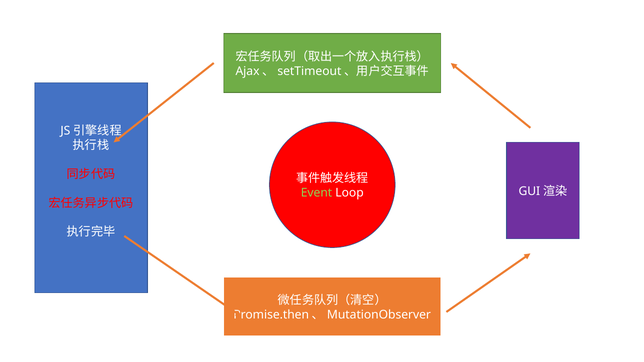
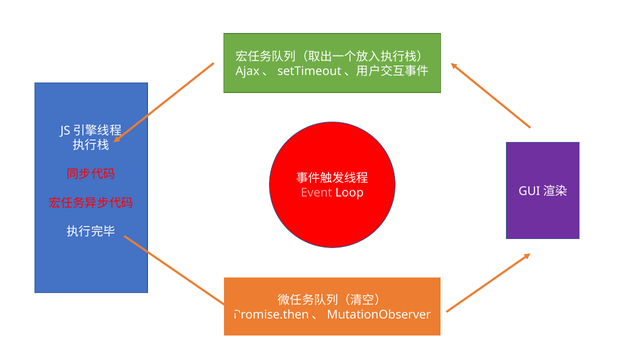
Event colour: light green -> pink (316, 193)
